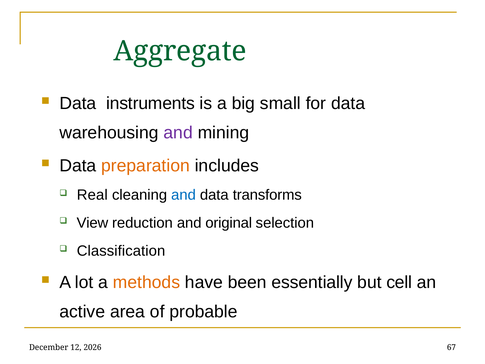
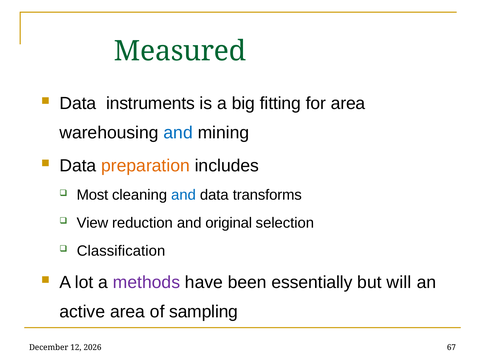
Aggregate: Aggregate -> Measured (180, 51)
small: small -> fitting (280, 103)
for data: data -> area (348, 103)
and colour: purple -> blue (178, 133)
Real: Real -> Most (92, 195)
methods colour: orange -> purple (147, 282)
cell: cell -> will (399, 282)
probable: probable -> sampling (204, 312)
